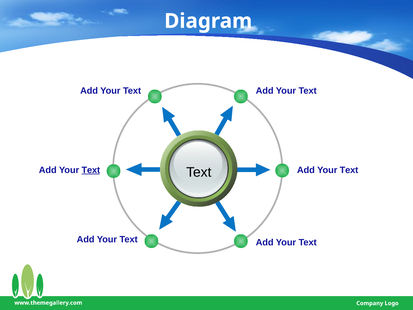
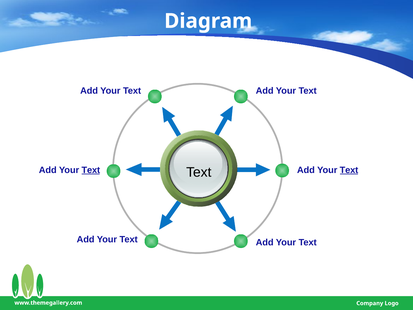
Text underline: none -> present (349, 170)
